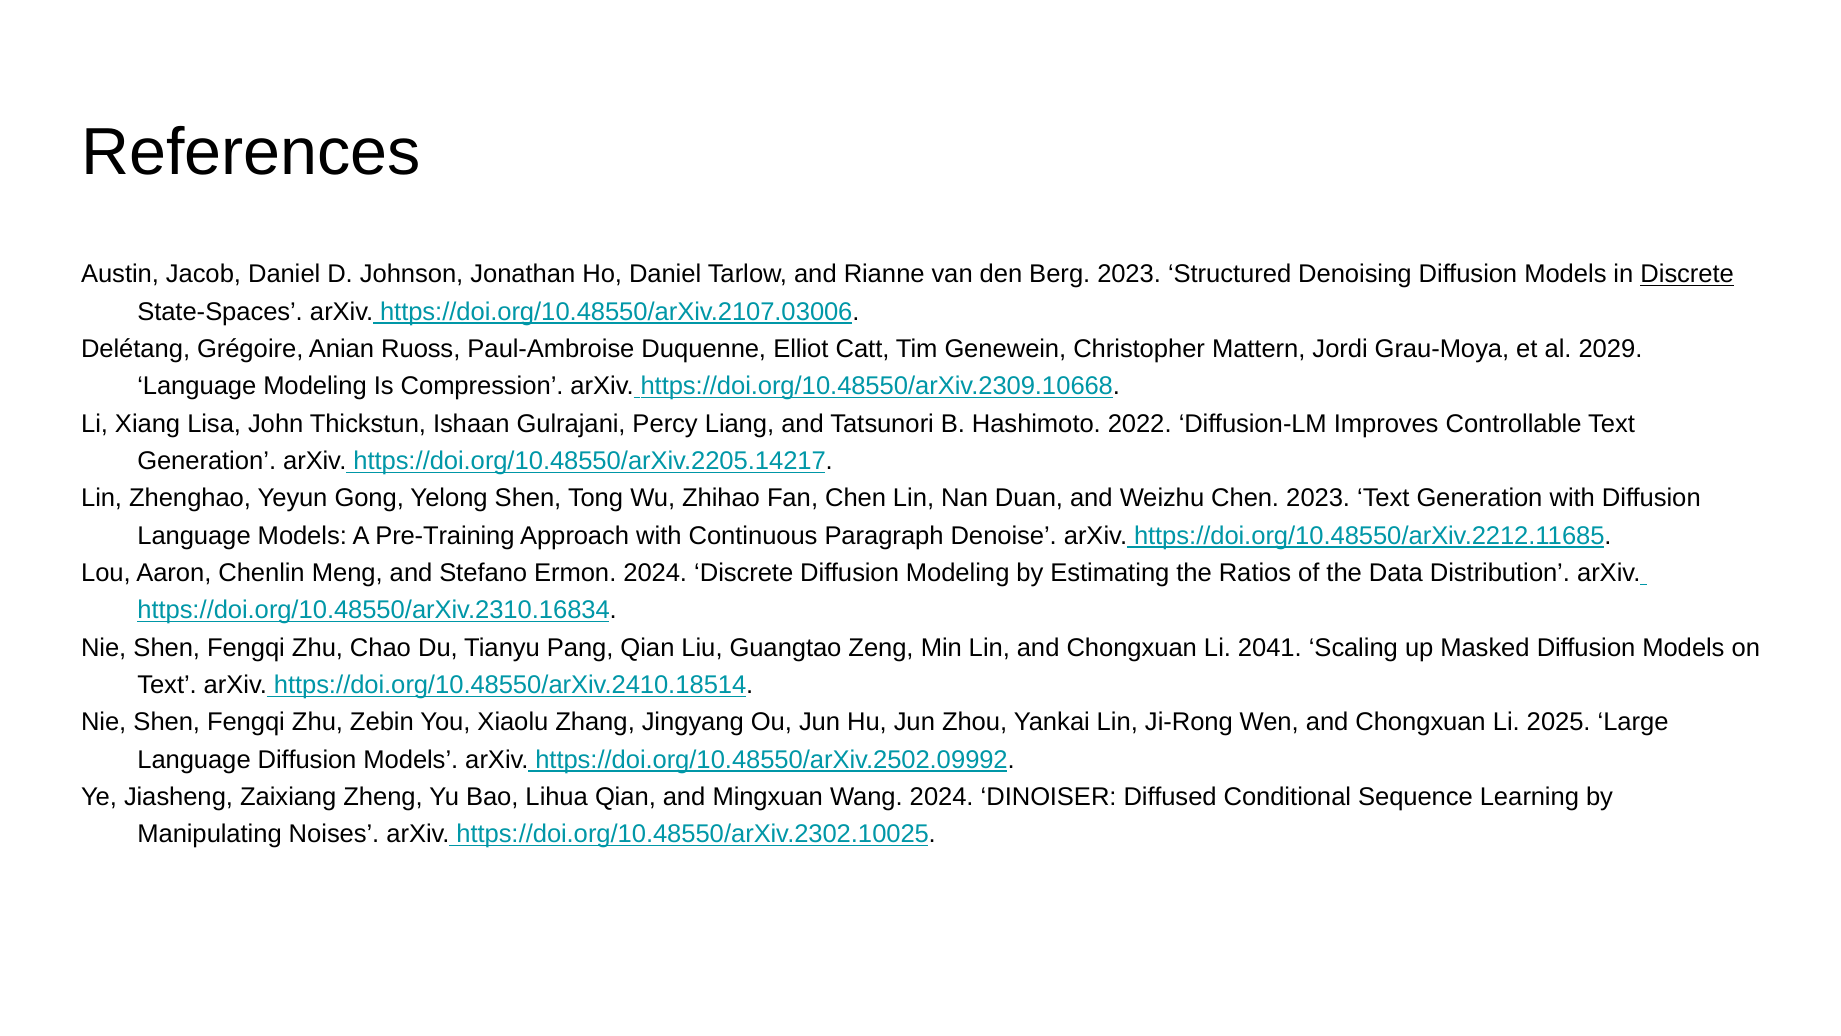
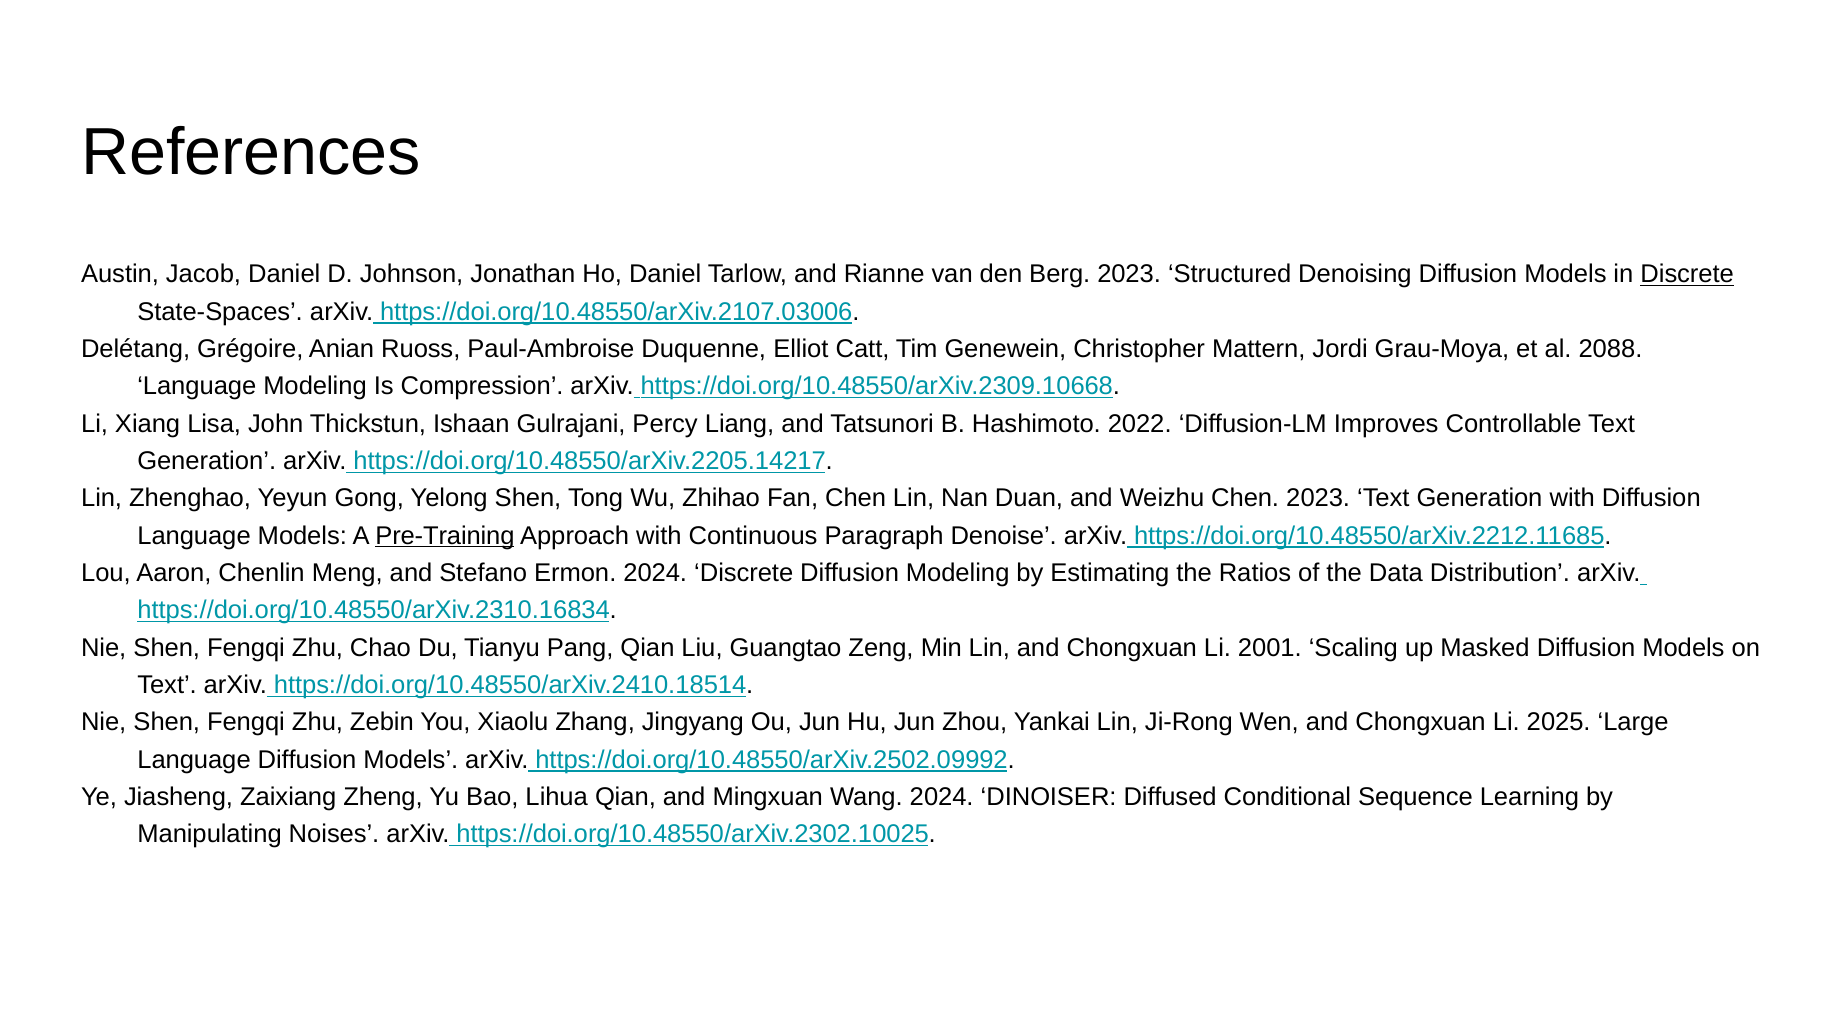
2029: 2029 -> 2088 (1610, 349)
Pre-Training underline: none -> present (445, 535)
2041: 2041 -> 2001 (1270, 647)
